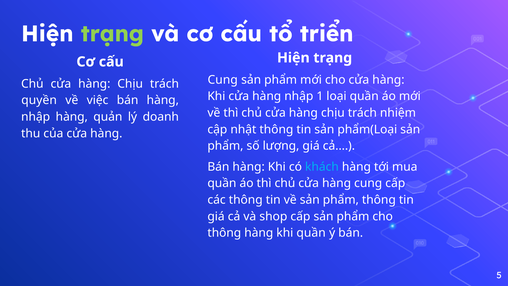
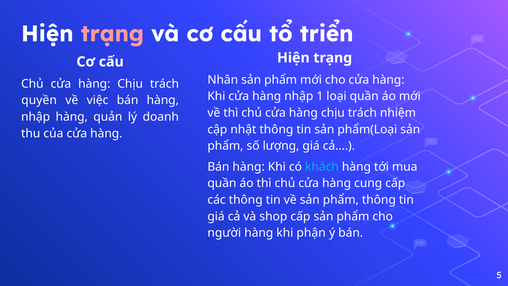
trạng colour: light green -> pink (112, 34)
Cung: Cung -> Nhân (223, 80)
thông: thông -> người (224, 233)
khi quần: quần -> phận (311, 233)
